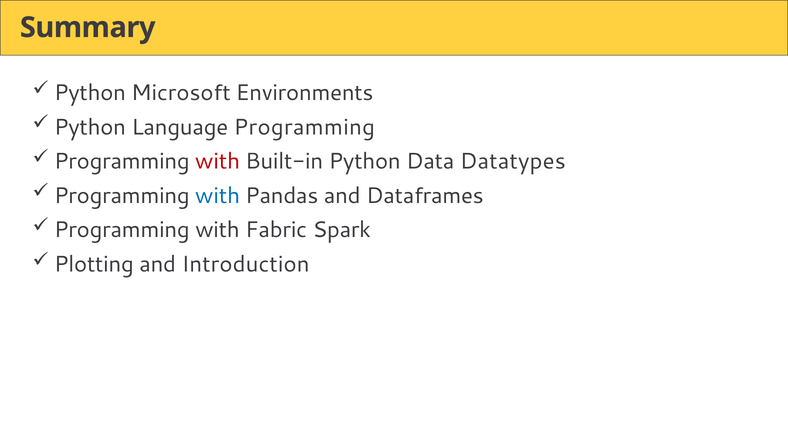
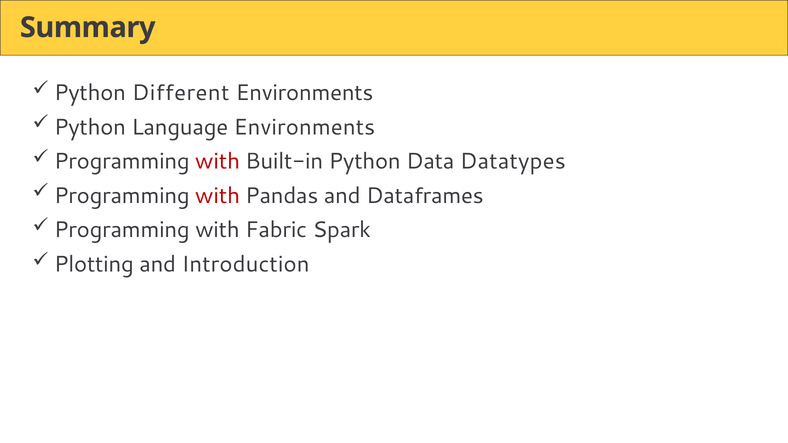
Microsoft: Microsoft -> Different (181, 93)
Language Programming: Programming -> Environments (304, 127)
with colour: blue -> red (218, 196)
